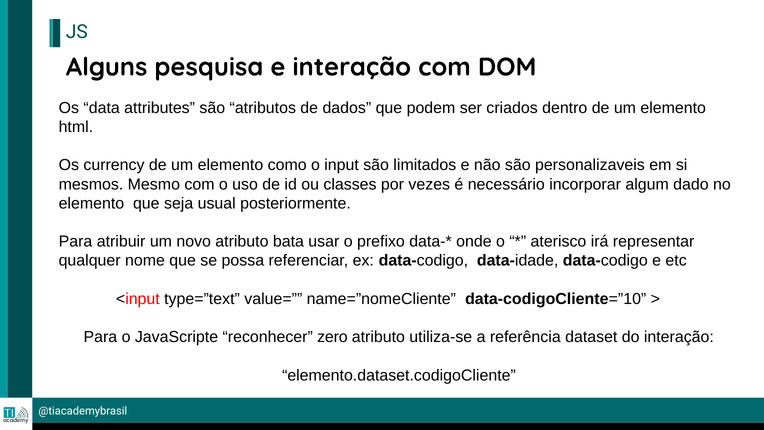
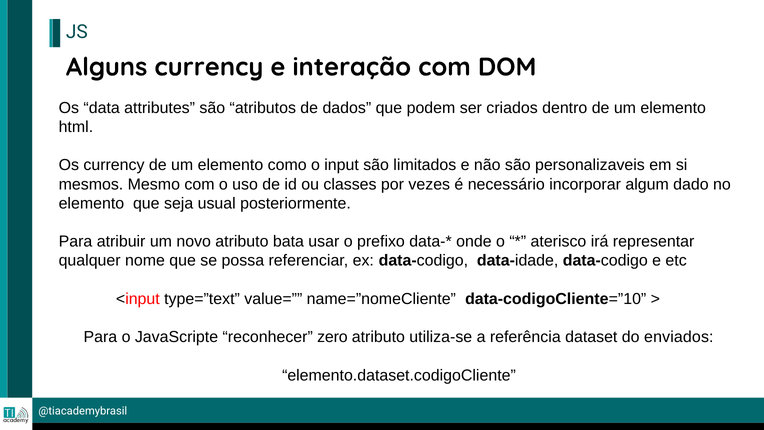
Alguns pesquisa: pesquisa -> currency (209, 67)
do interação: interação -> enviados (679, 337)
